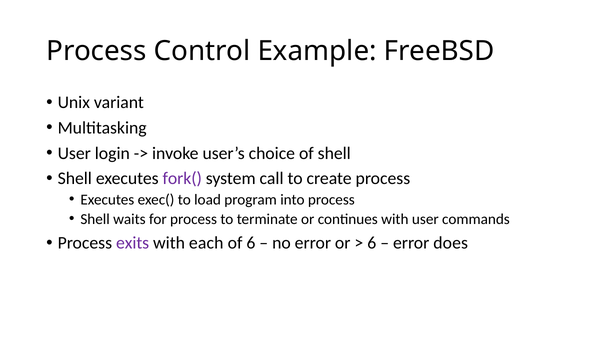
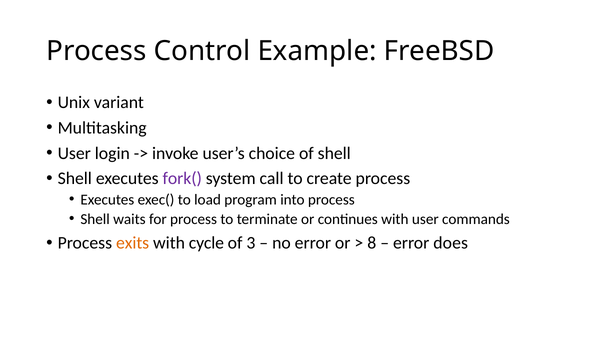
exits colour: purple -> orange (133, 243)
each: each -> cycle (206, 243)
of 6: 6 -> 3 (251, 243)
6: 6 -> 8 (372, 243)
